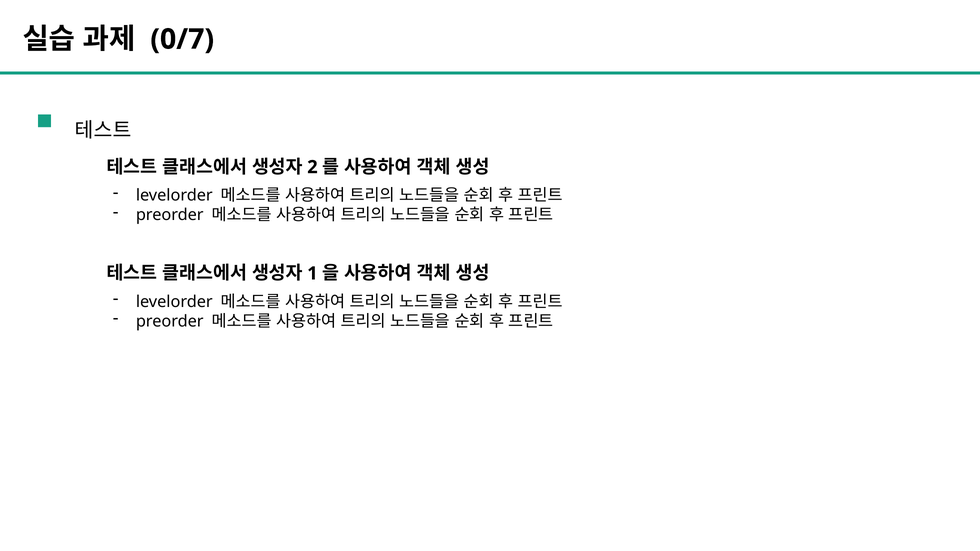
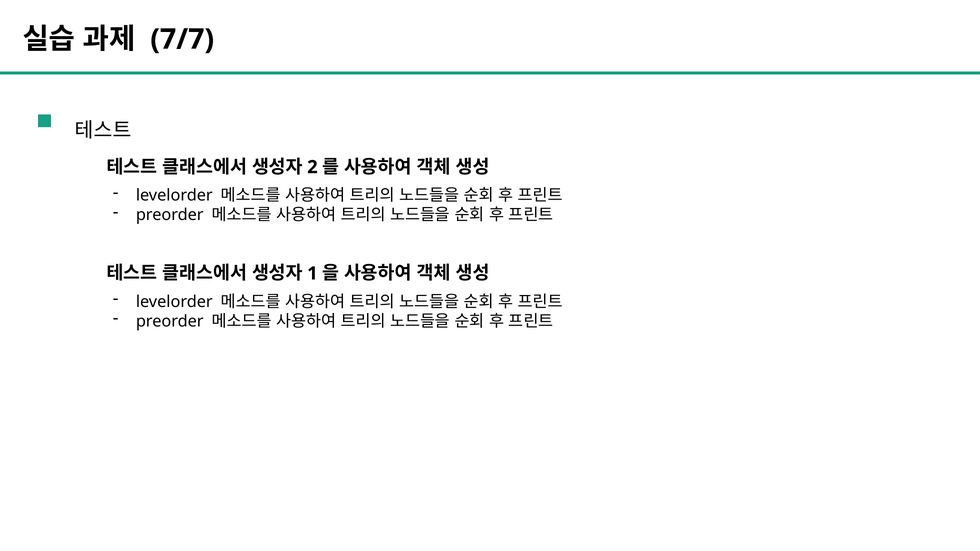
0/7: 0/7 -> 7/7 (182, 39)
